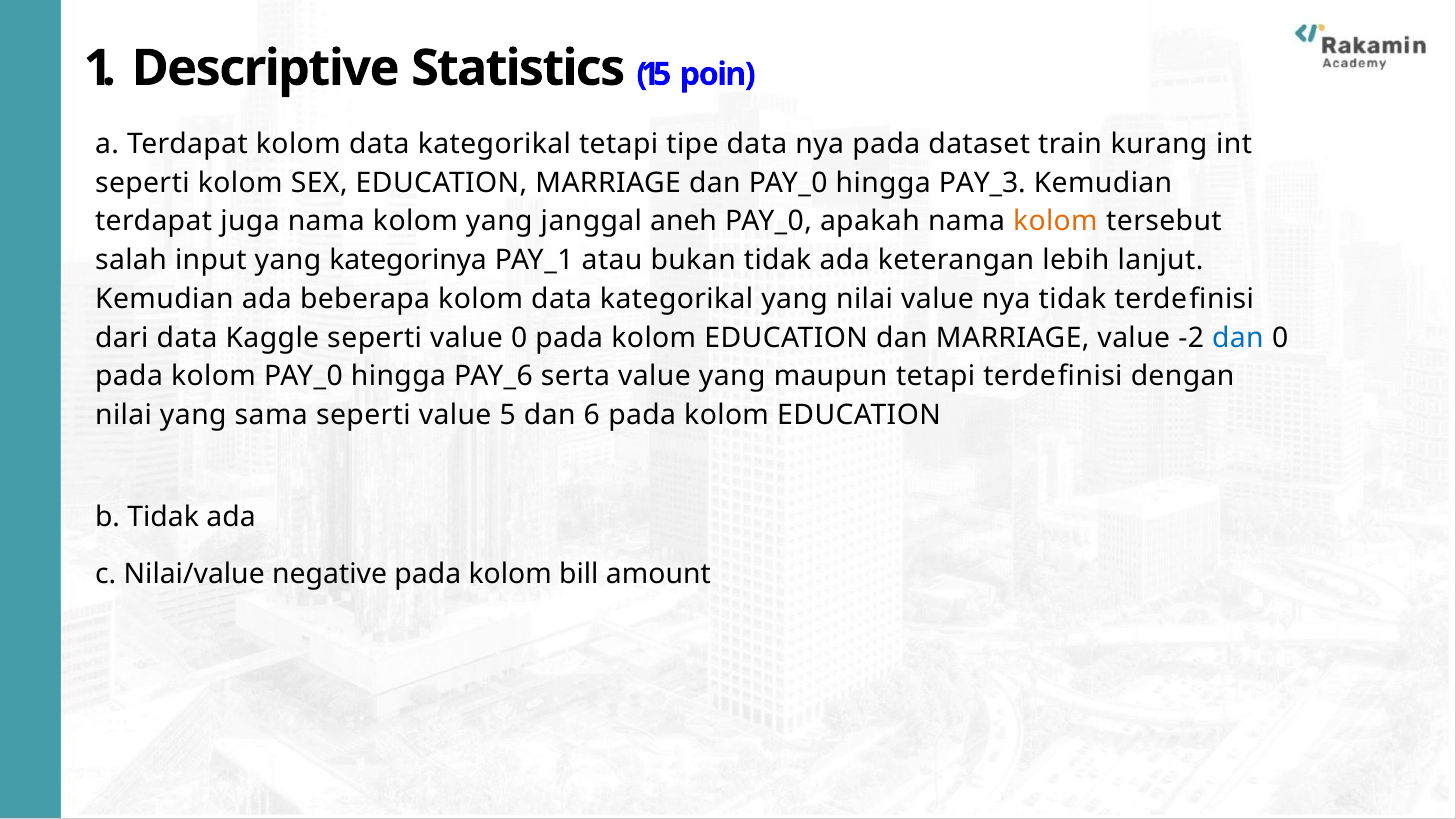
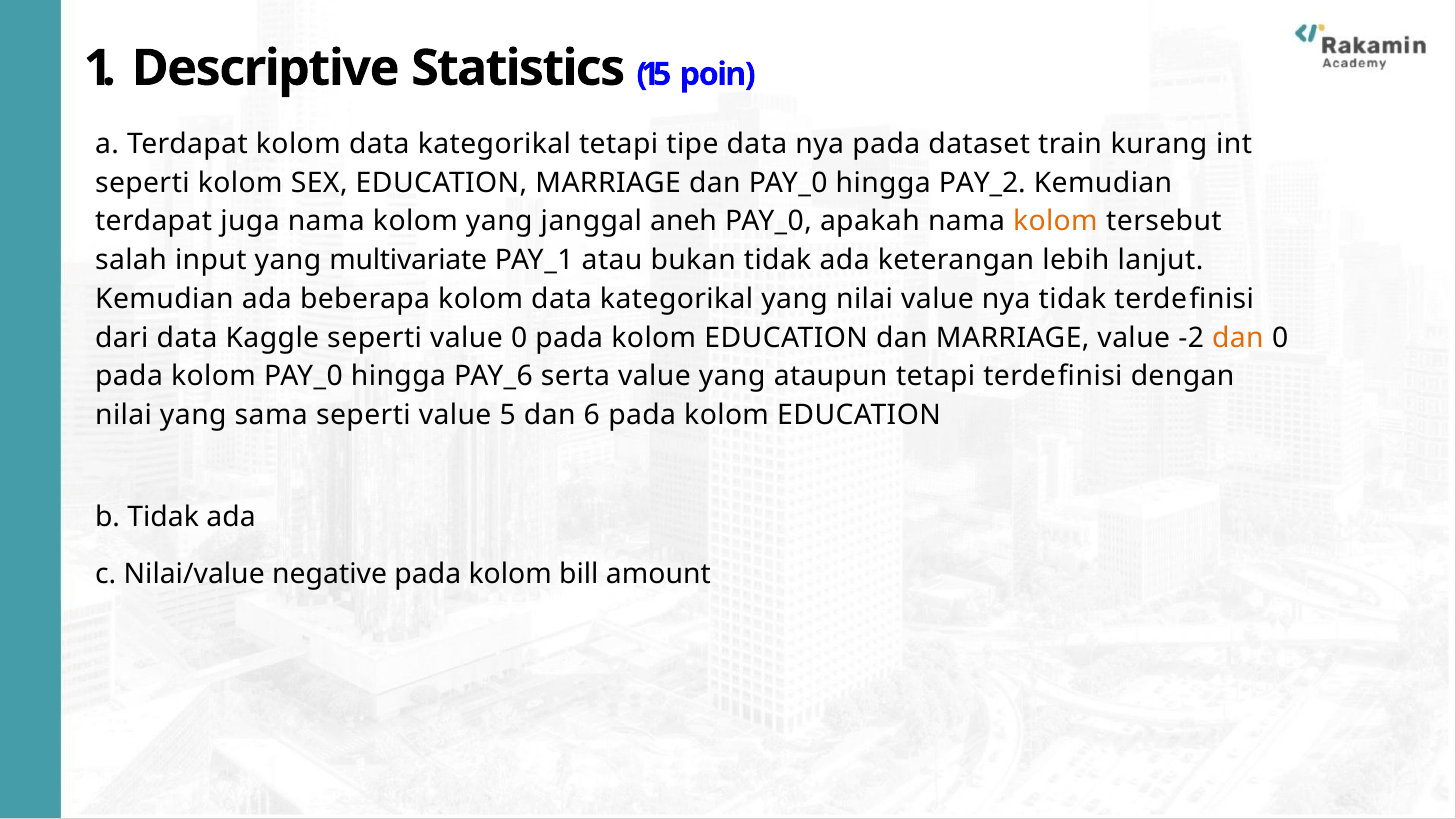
PAY_3: PAY_3 -> PAY_2 (982, 183)
kategorinya: kategorinya -> multivariate (408, 260)
dan colour: blue -> orange (1238, 338)
maupun: maupun -> ataupun (831, 377)
